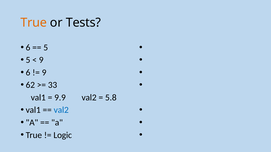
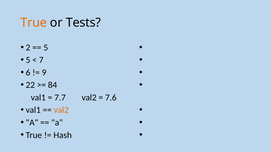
6: 6 -> 2 (28, 48)
9: 9 -> 7 (41, 60)
62: 62 -> 22 (30, 85)
33: 33 -> 84 (53, 85)
9.9: 9.9 -> 7.7 (60, 98)
5.8: 5.8 -> 7.6 (111, 98)
val2 colour: blue -> orange (61, 110)
Logic: Logic -> Hash (63, 135)
